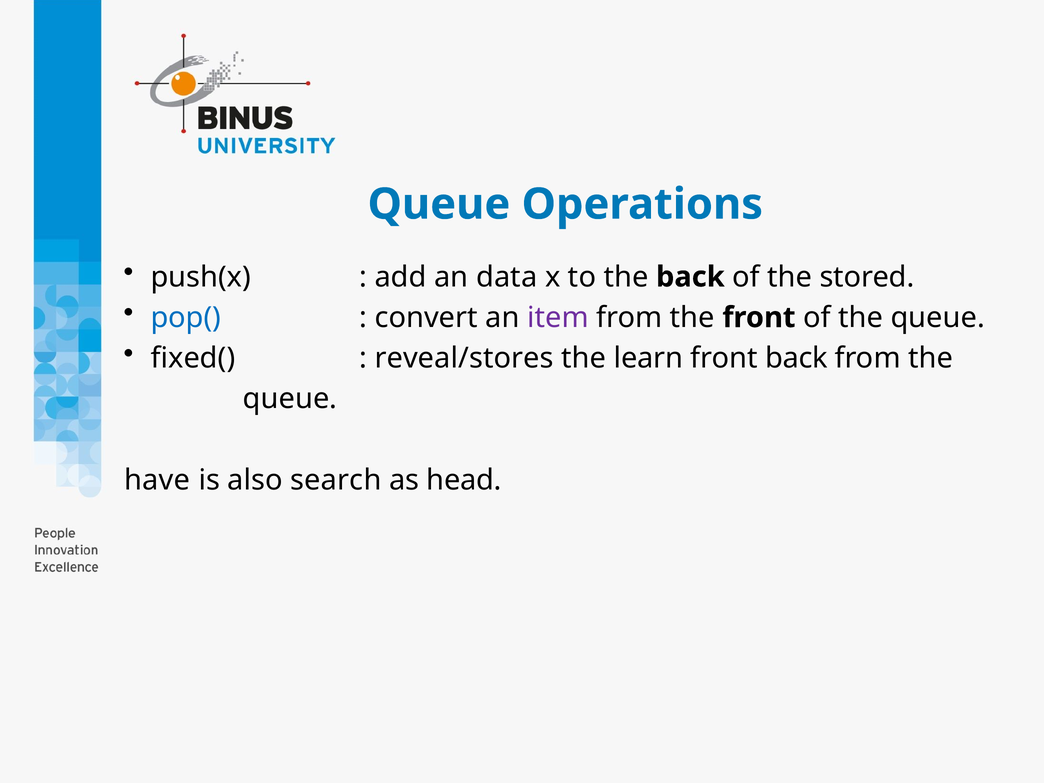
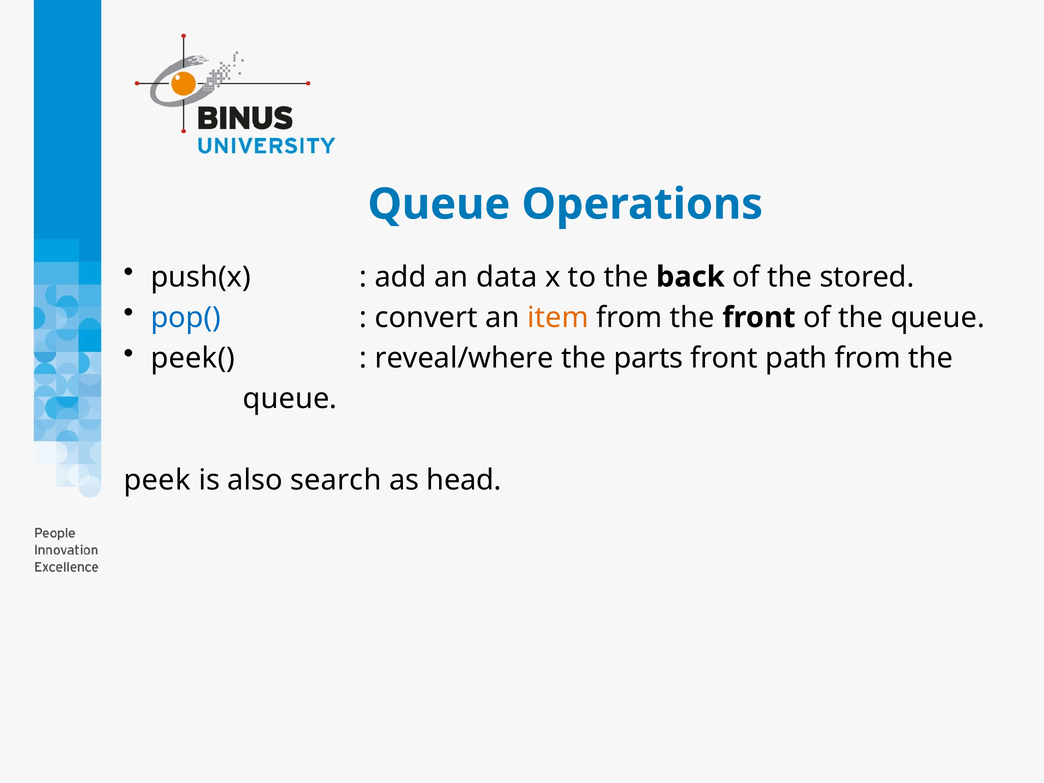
item colour: purple -> orange (558, 318)
fixed(: fixed( -> peek( (193, 358)
reveal/stores: reveal/stores -> reveal/where (464, 358)
learn: learn -> parts (648, 358)
front back: back -> path (796, 358)
have: have -> peek (157, 480)
